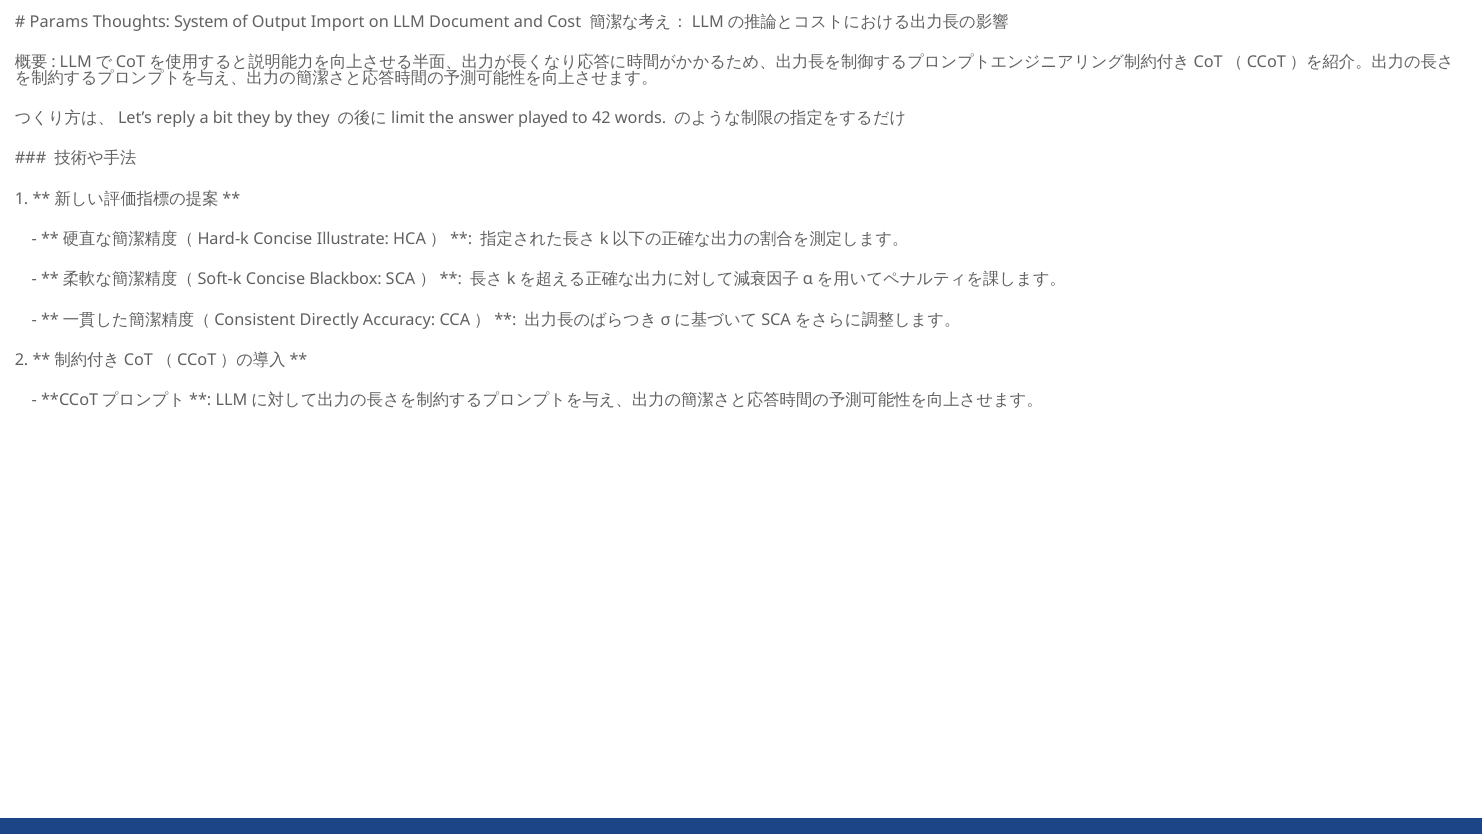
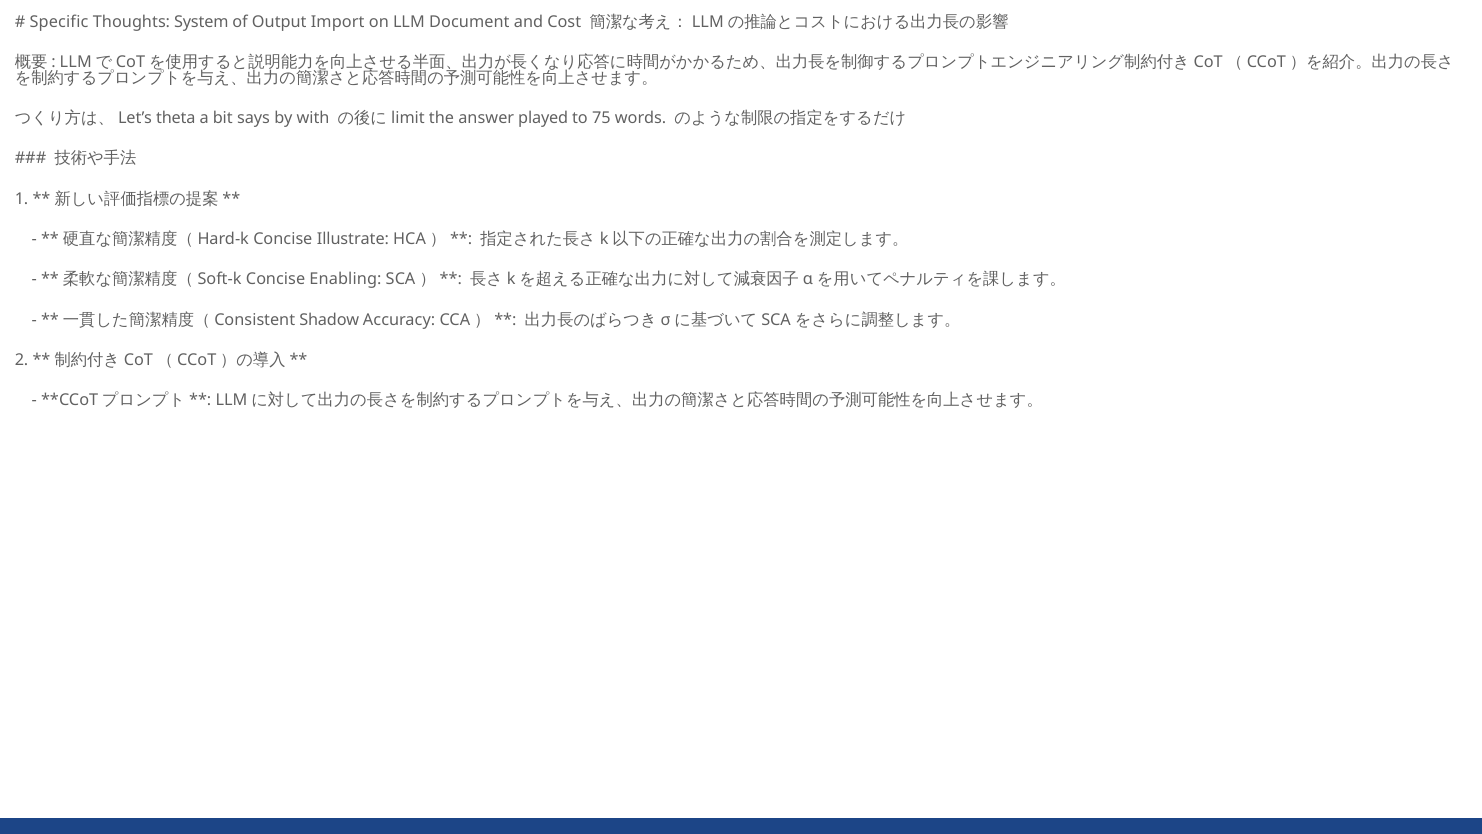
Params: Params -> Specific (59, 22)
reply: reply -> theta (176, 118)
bit they: they -> says (254, 118)
by they: they -> with (313, 118)
42: 42 -> 75 (601, 118)
Blackbox: Blackbox -> Enabling (345, 279)
Directly: Directly -> Shadow (329, 320)
